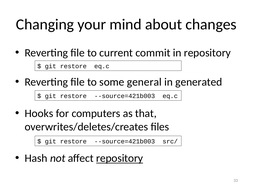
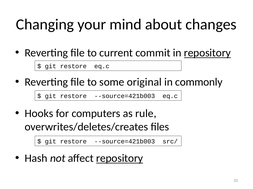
repository underline: none -> present (207, 53)
general: general -> original (144, 82)
generated: generated -> commonly (199, 82)
that: that -> rule (146, 114)
